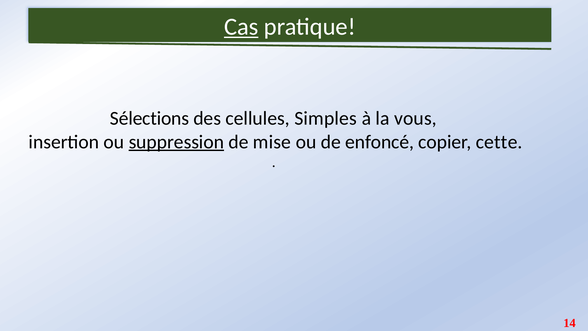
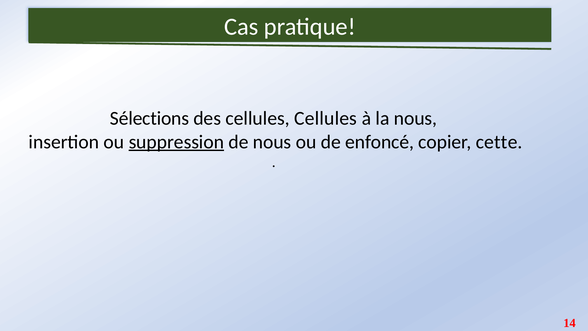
Cas underline: present -> none (241, 27)
cellules Simples: Simples -> Cellules (326, 118)
la vous: vous -> nous (416, 118)
de mise: mise -> nous (272, 142)
